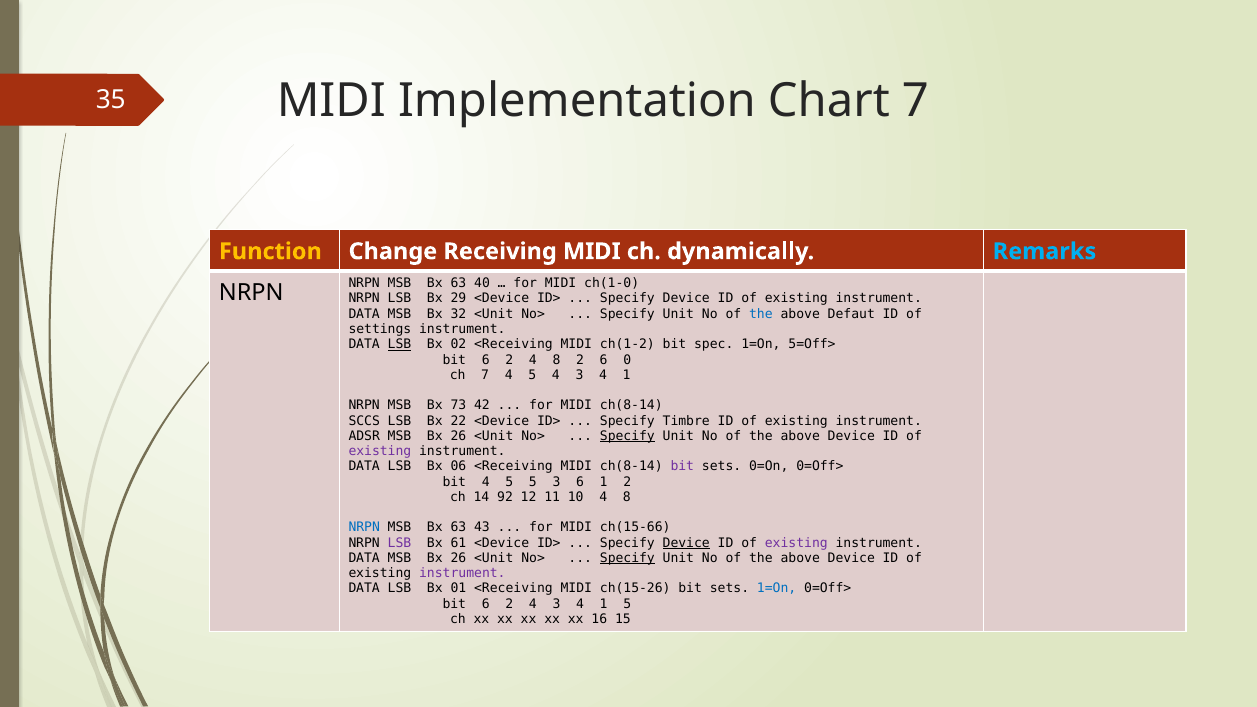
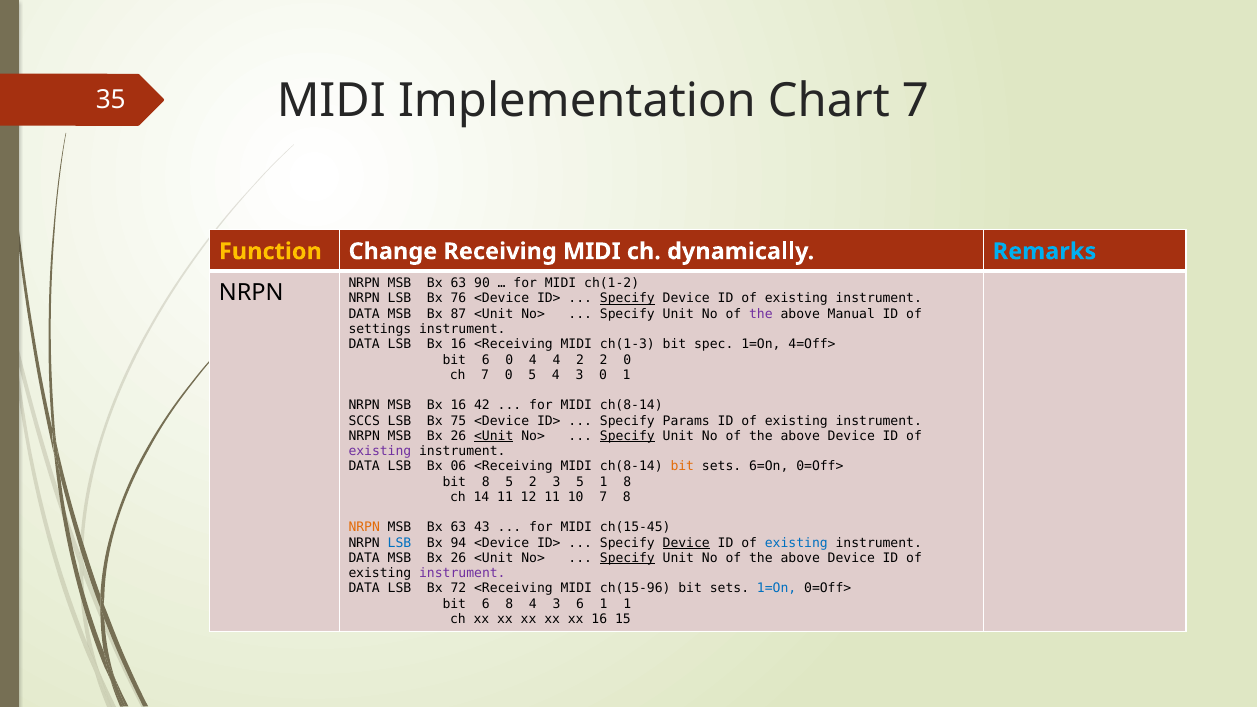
40: 40 -> 90 (482, 283)
ch(1-0: ch(1-0 -> ch(1-2 (612, 283)
29: 29 -> 76 (458, 299)
Specify underline: none -> present (627, 299)
32: 32 -> 87 (458, 314)
the colour: blue -> purple (761, 314)
Defaut: Defaut -> Manual (851, 314)
LSB underline: present -> none (399, 344)
02: 02 -> 16 (458, 344)
ch(1-2: ch(1-2 -> ch(1-3 (627, 344)
5=Off>: 5=Off> -> 4=Off> (812, 344)
2: 2 -> 0 (509, 360)
8: 8 -> 4 (556, 360)
2 6: 6 -> 2 (604, 360)
7 4: 4 -> 0 (509, 375)
5 4 3 4: 4 -> 0 (603, 375)
MSB Bx 73: 73 -> 16 (458, 405)
22: 22 -> 75 (458, 421)
Timbre: Timbre -> Params (686, 421)
ADSR: ADSR -> NRPN (364, 436)
<Unit underline: none -> present (494, 436)
bit colour: purple -> orange (682, 466)
0=On: 0=On -> 6=On (769, 466)
bit 4: 4 -> 8 (486, 482)
5 5: 5 -> 2 (533, 482)
3 6: 6 -> 5 (580, 482)
1 2: 2 -> 8 (627, 482)
14 92: 92 -> 11 (505, 497)
10 4: 4 -> 7 (603, 497)
NRPN colour: blue -> orange (364, 528)
ch(15-66: ch(15-66 -> ch(15-45 (635, 528)
LSB colour: purple -> blue (399, 543)
61: 61 -> 94 (458, 543)
existing colour: purple -> blue (796, 543)
01: 01 -> 72 (458, 589)
ch(15-26: ch(15-26 -> ch(15-96 (635, 589)
2: 2 -> 8 (509, 604)
4: 4 -> 6 (580, 604)
1 5: 5 -> 1 (627, 604)
